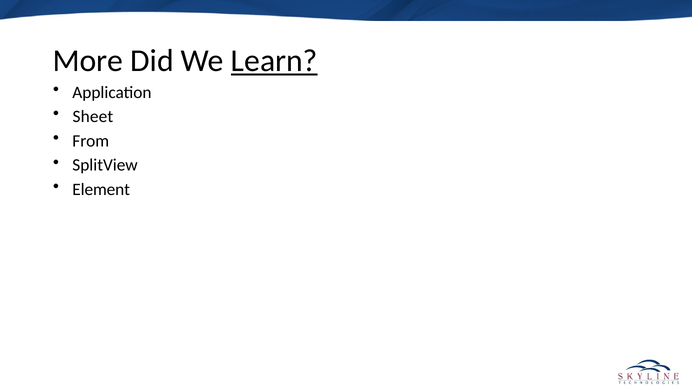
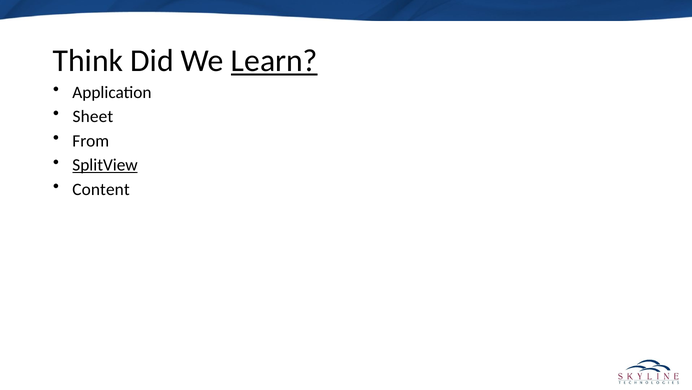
More: More -> Think (88, 61)
SplitView underline: none -> present (105, 165)
Element: Element -> Content (101, 189)
